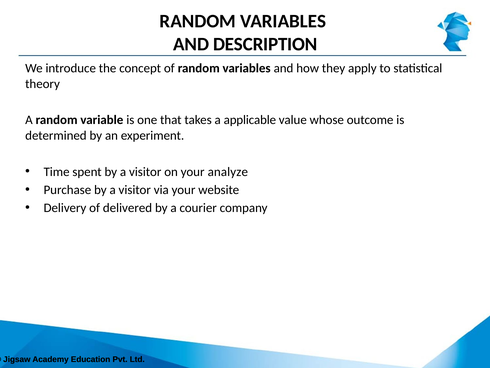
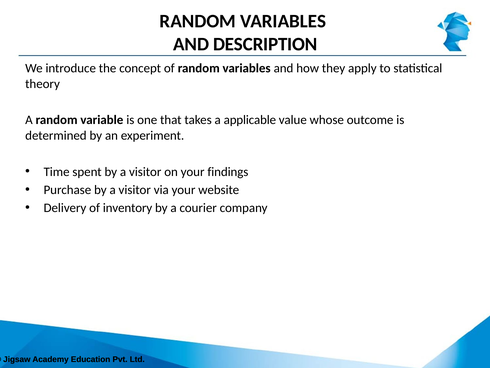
analyze: analyze -> findings (228, 171)
delivered: delivered -> inventory (128, 208)
